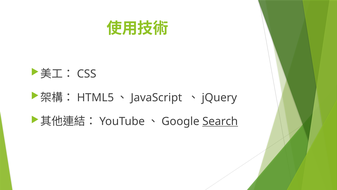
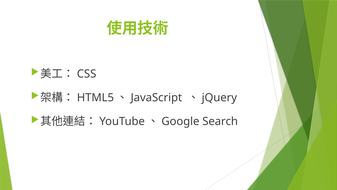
Search underline: present -> none (220, 121)
